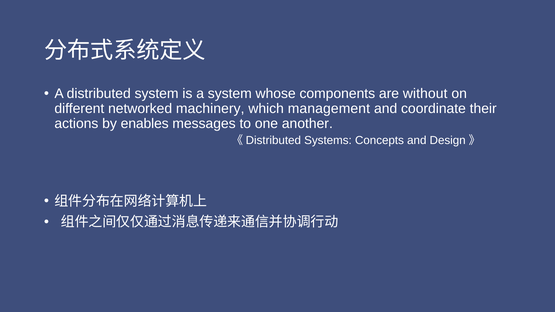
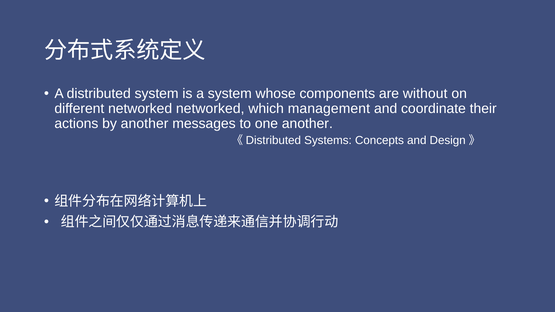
networked machinery: machinery -> networked (210, 109)
by enables: enables -> another (145, 124)
